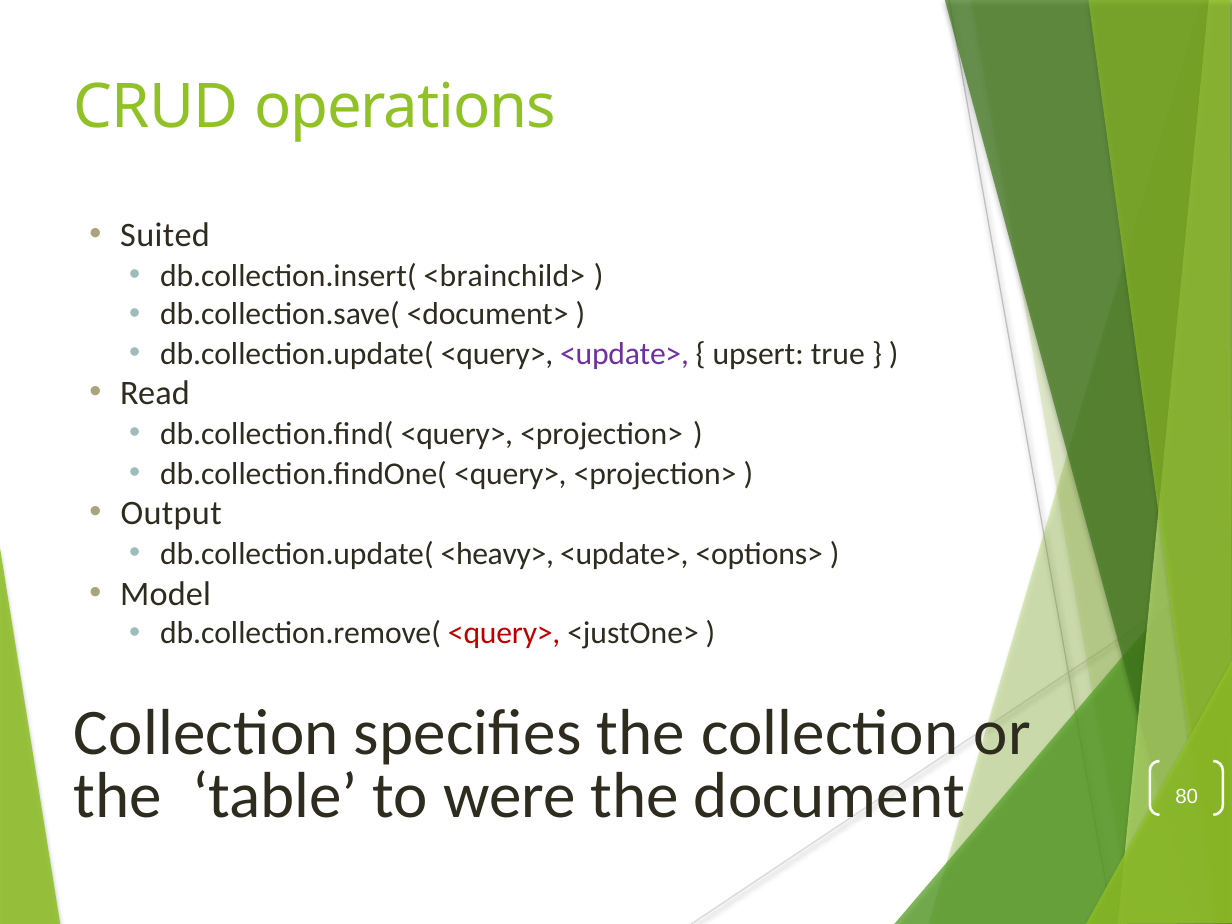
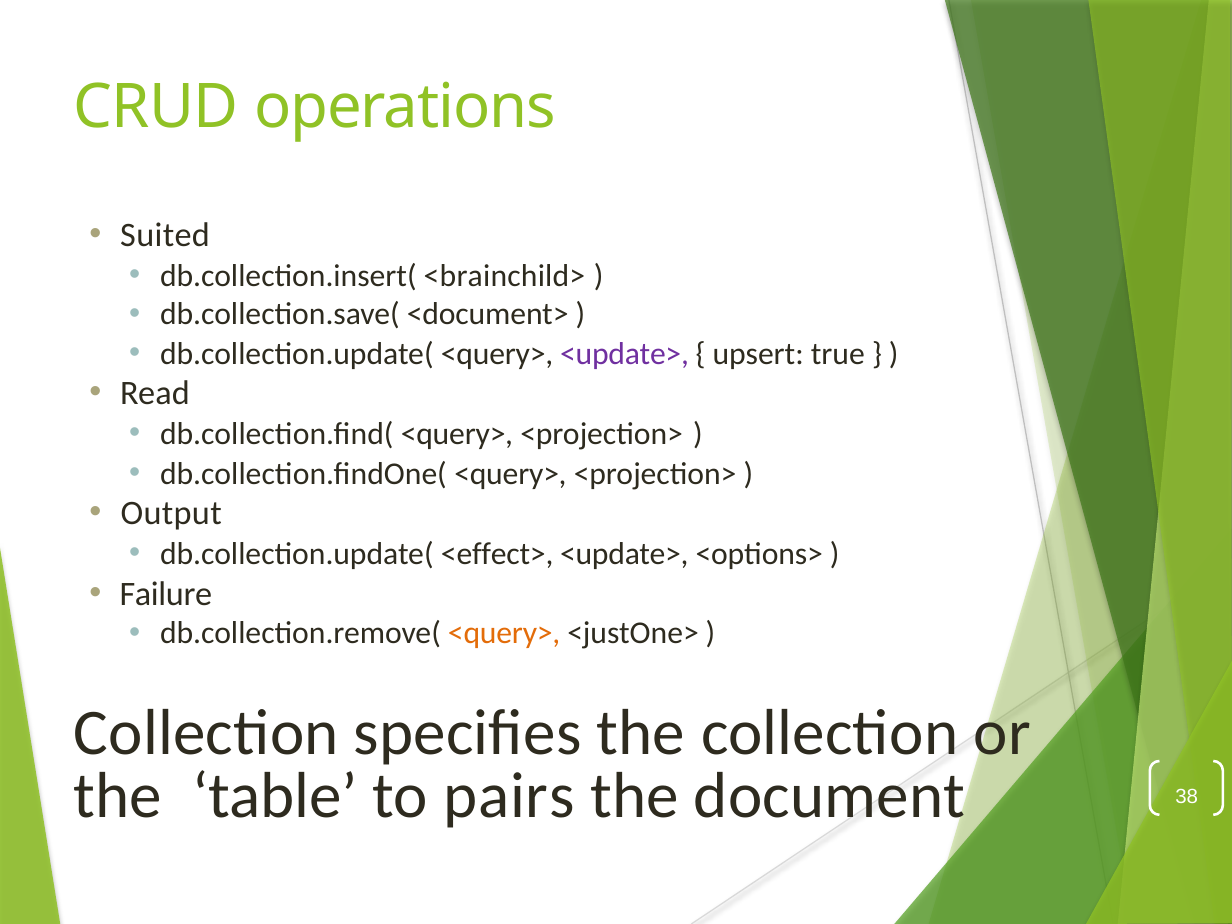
<heavy>: <heavy> -> <effect> (497, 554)
Model: Model -> Failure (166, 594)
<query> colour: red -> orange (504, 633)
were: were -> pairs (509, 796)
80: 80 -> 38 (1187, 797)
